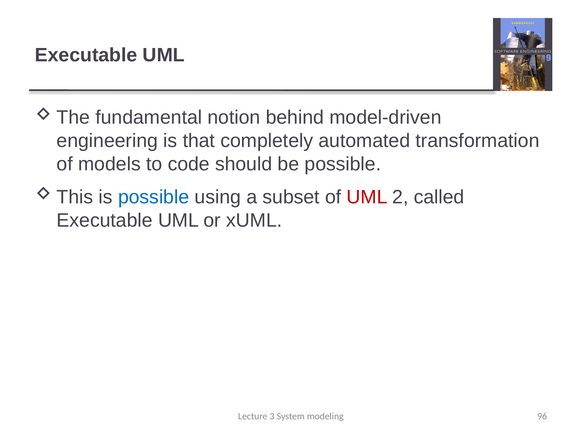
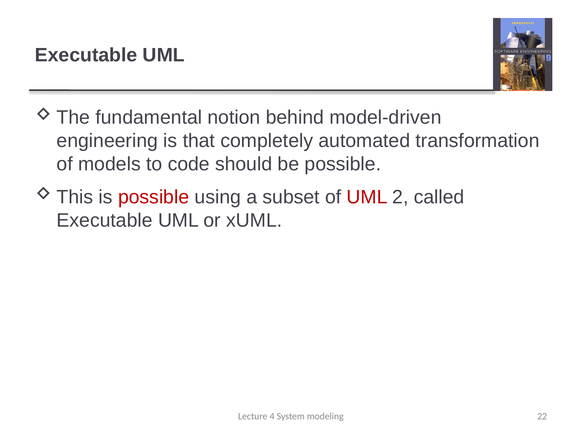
possible colour: blue -> red (154, 197)
3: 3 -> 4 (272, 417)
96: 96 -> 22 (542, 417)
